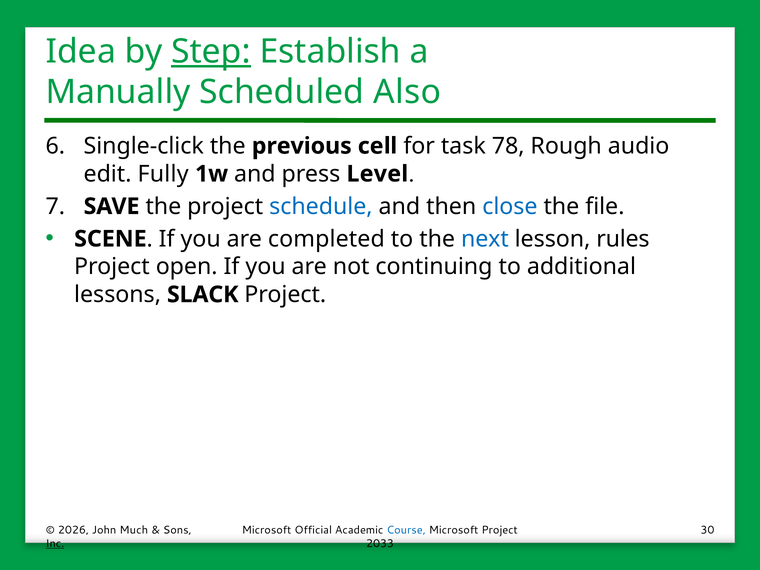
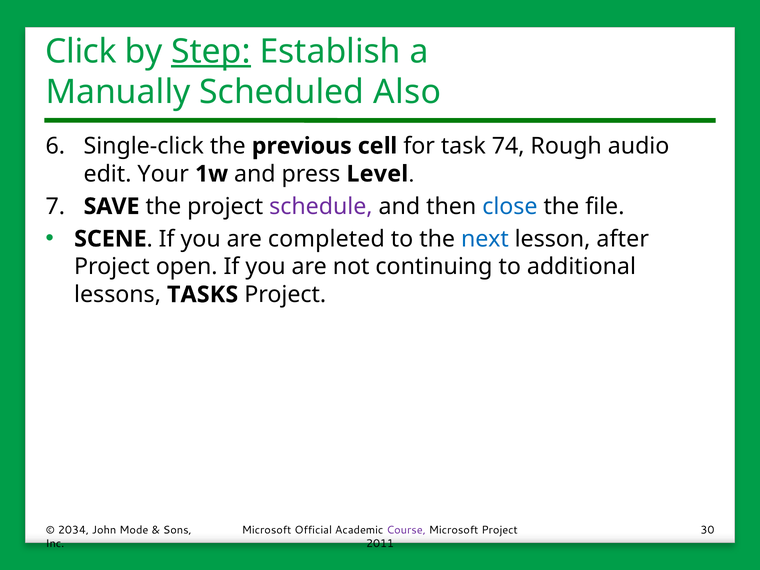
Idea: Idea -> Click (81, 52)
78: 78 -> 74 (508, 146)
Fully: Fully -> Your (163, 174)
schedule colour: blue -> purple (321, 206)
rules: rules -> after (623, 239)
SLACK: SLACK -> TASKS (203, 295)
2026: 2026 -> 2034 (74, 530)
Much: Much -> Mode (134, 530)
Course colour: blue -> purple (406, 530)
Inc underline: present -> none (55, 544)
2033: 2033 -> 2011 (380, 544)
